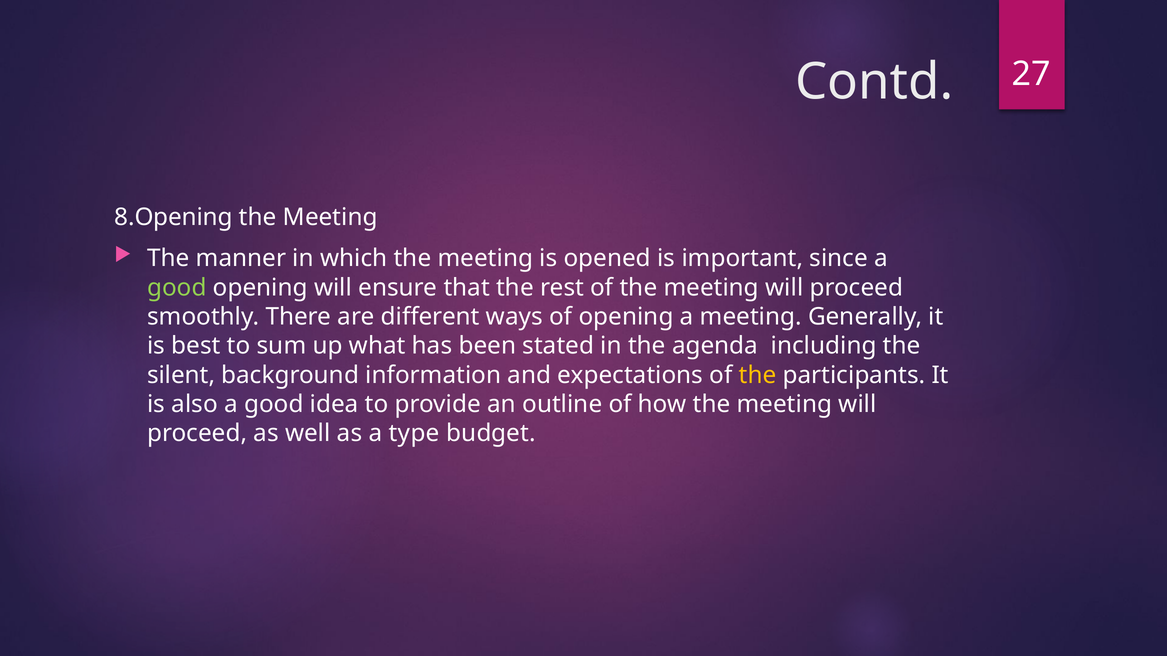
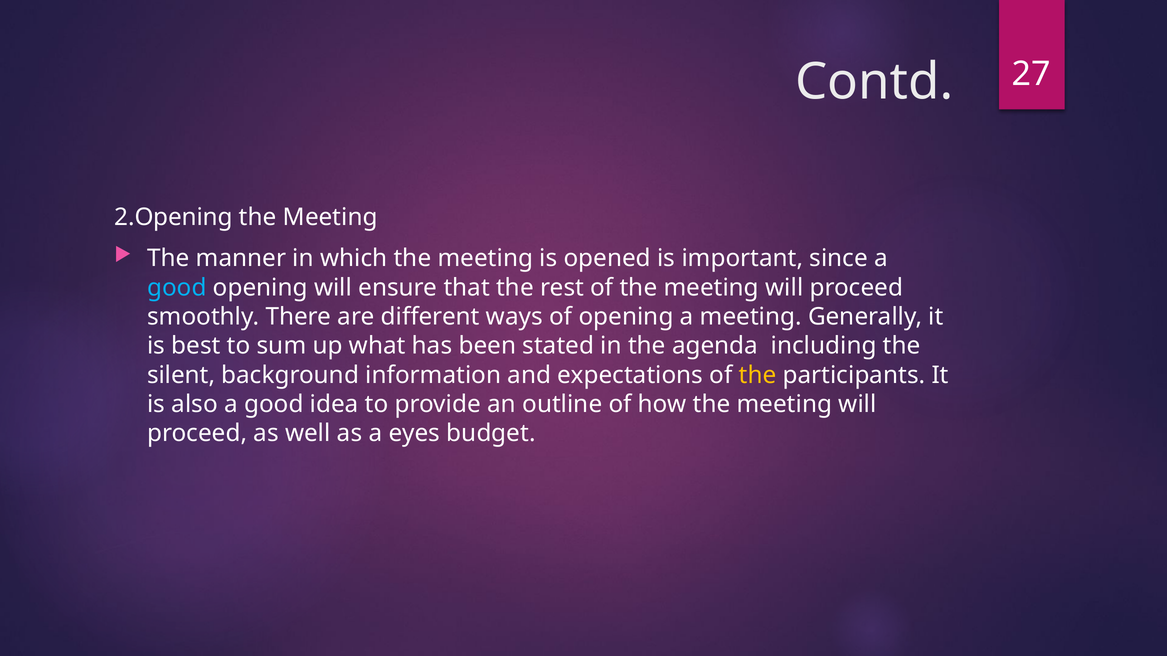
8.Opening: 8.Opening -> 2.Opening (174, 217)
good colour: light green -> light blue (177, 288)
type: type -> eyes (414, 434)
